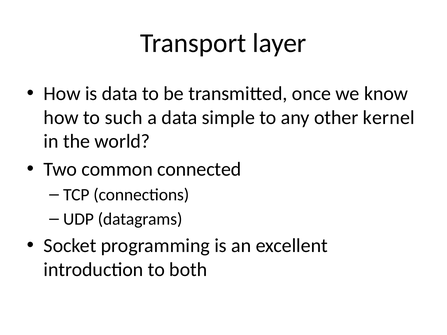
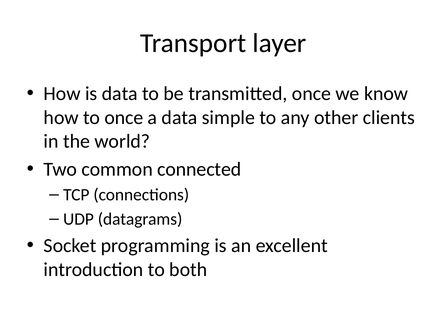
to such: such -> once (124, 118)
kernel: kernel -> clients (389, 118)
